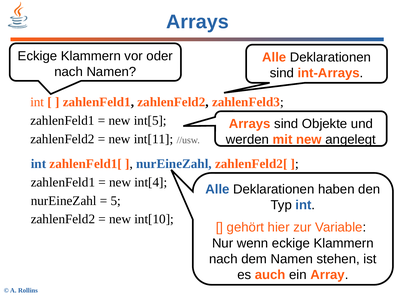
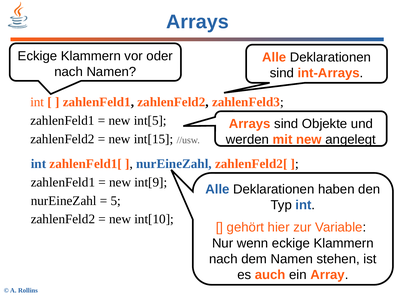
int[11: int[11 -> int[15 (153, 139)
int[4: int[4 -> int[9 (151, 182)
